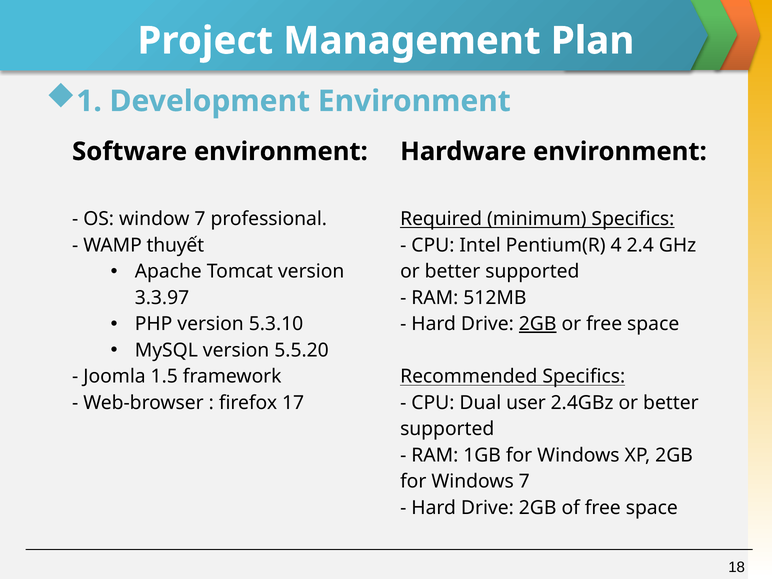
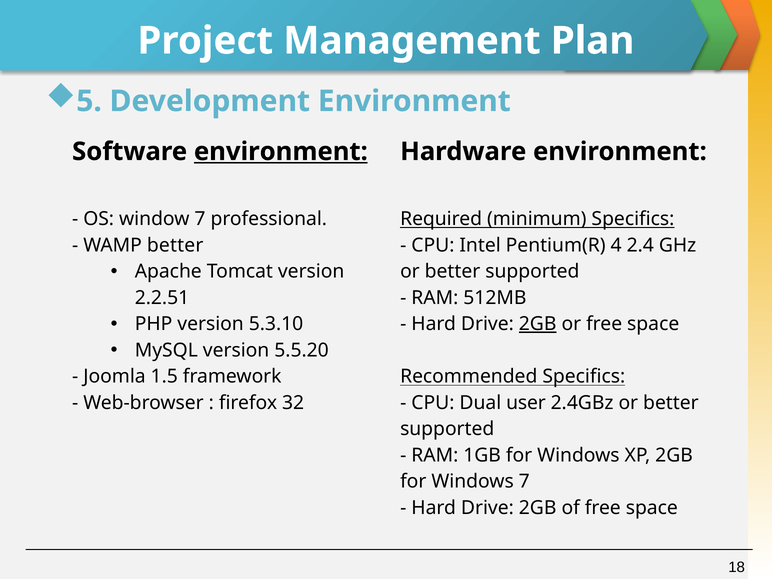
1: 1 -> 5 (89, 101)
environment underline: none -> present (281, 152)
WAMP thuyết: thuyết -> better (175, 245)
3.3.97: 3.3.97 -> 2.2.51 (162, 298)
17: 17 -> 32 (293, 403)
